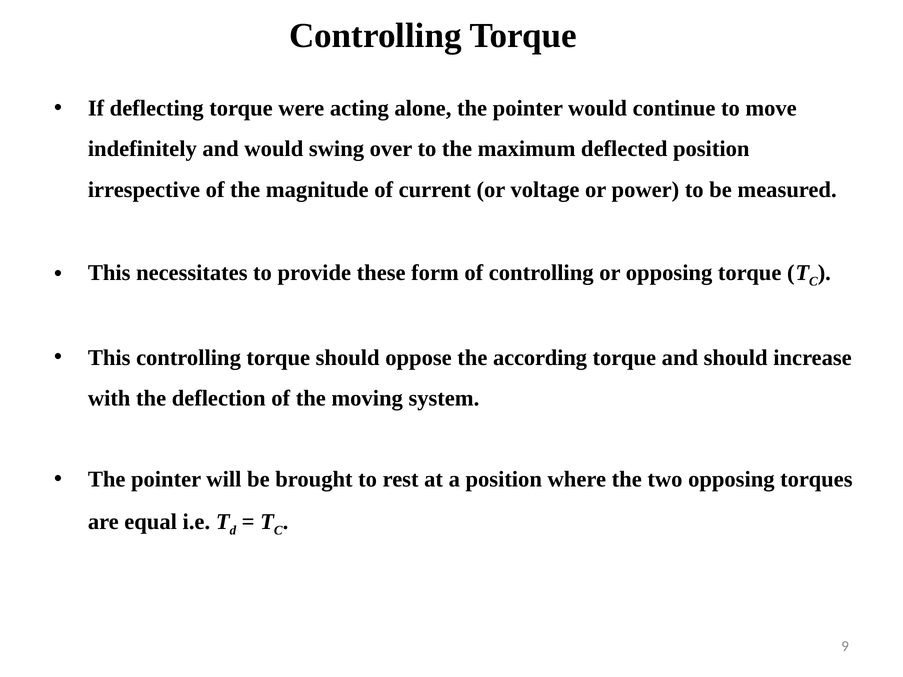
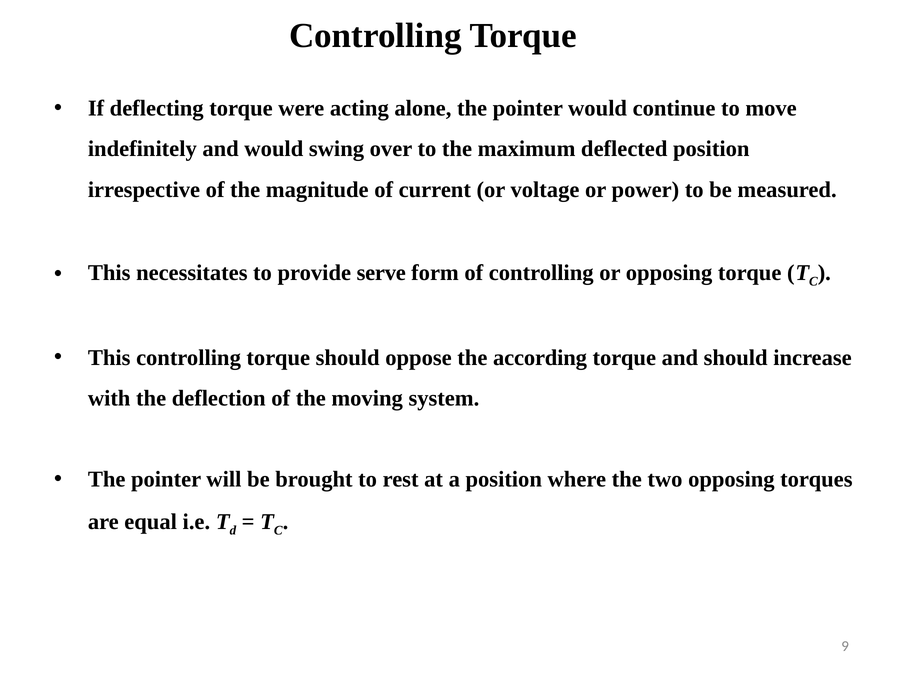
these: these -> serve (381, 273)
